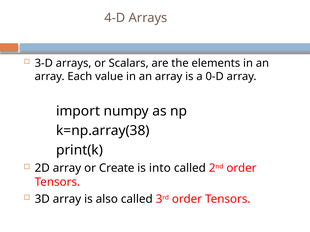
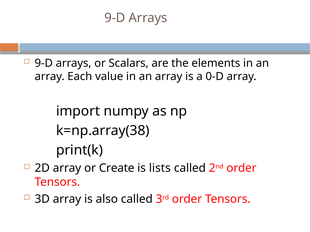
4-D: 4-D -> 9-D (115, 18)
3-D: 3-D -> 9-D (44, 63)
into: into -> lists (160, 169)
